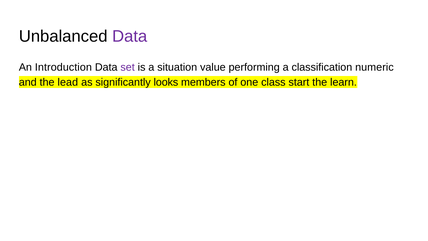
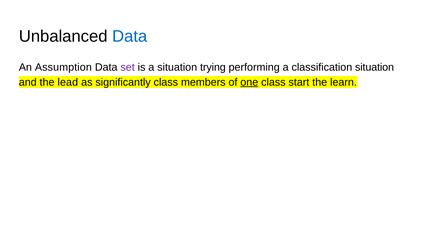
Data colour: purple -> blue (130, 36)
Introduction: Introduction -> Assumption (63, 67)
value: value -> trying (213, 67)
classification numeric: numeric -> situation (375, 67)
significantly looks: looks -> class (166, 82)
one underline: none -> present (249, 82)
